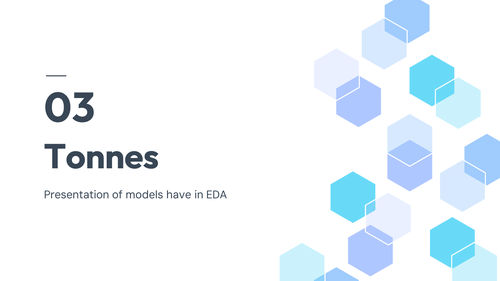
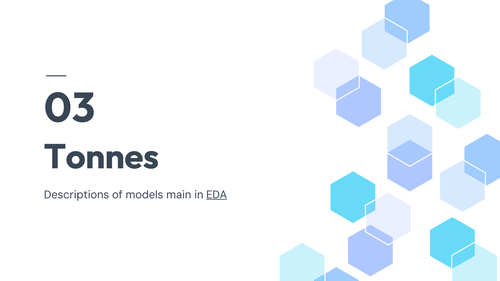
Presentation: Presentation -> Descriptions (77, 195)
have: have -> main (179, 195)
EDA underline: none -> present (217, 195)
